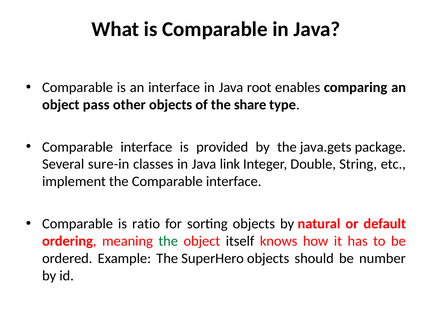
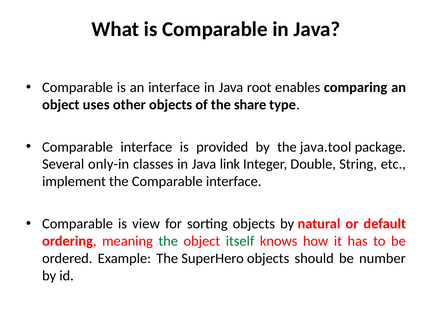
pass: pass -> uses (96, 105)
java.gets: java.gets -> java.tool (326, 147)
sure-in: sure-in -> only-in (109, 164)
ratio: ratio -> view (146, 224)
itself colour: black -> green (240, 241)
